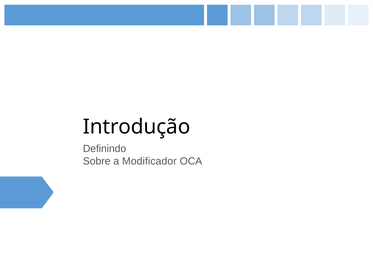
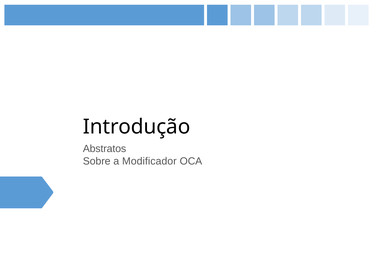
Definindo: Definindo -> Abstratos (105, 149)
